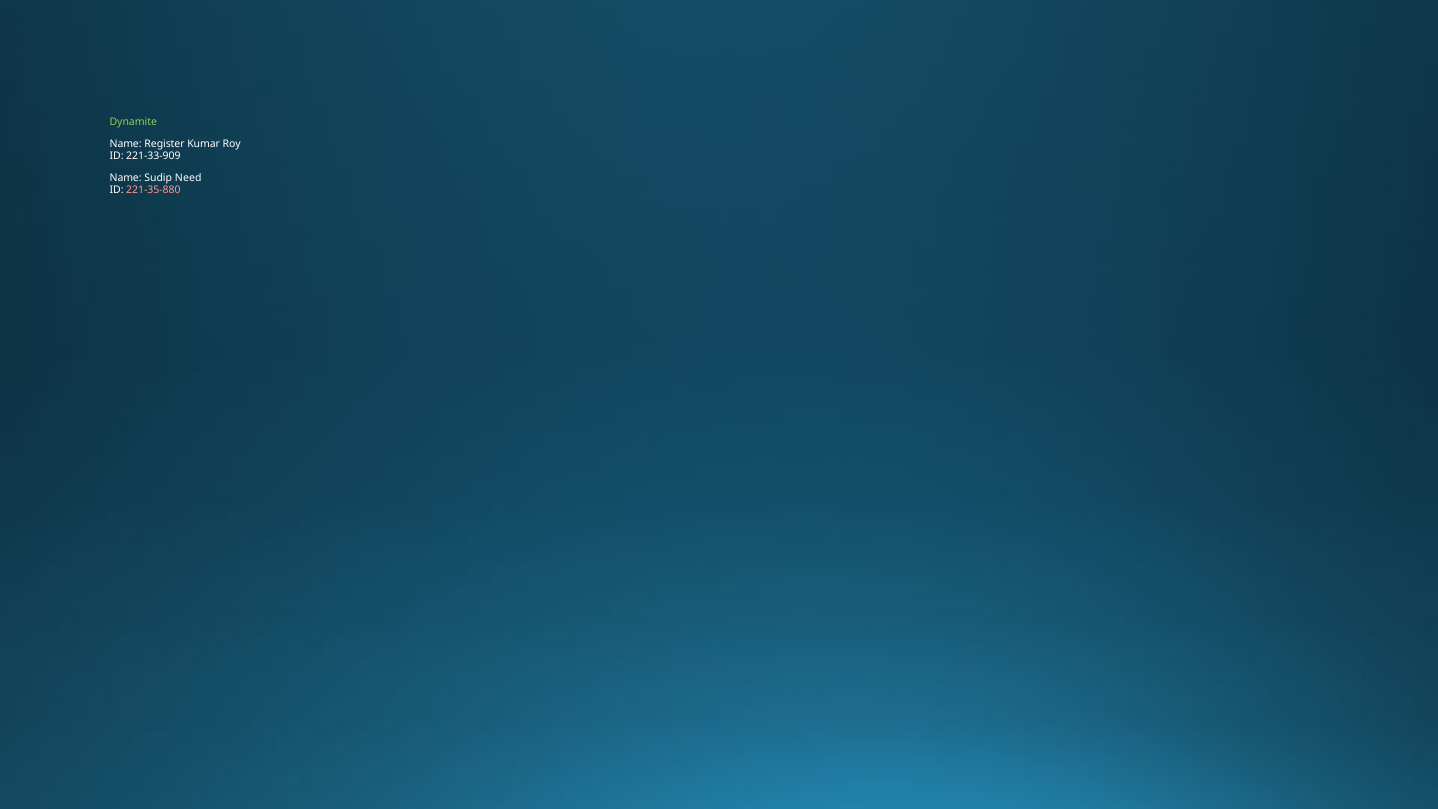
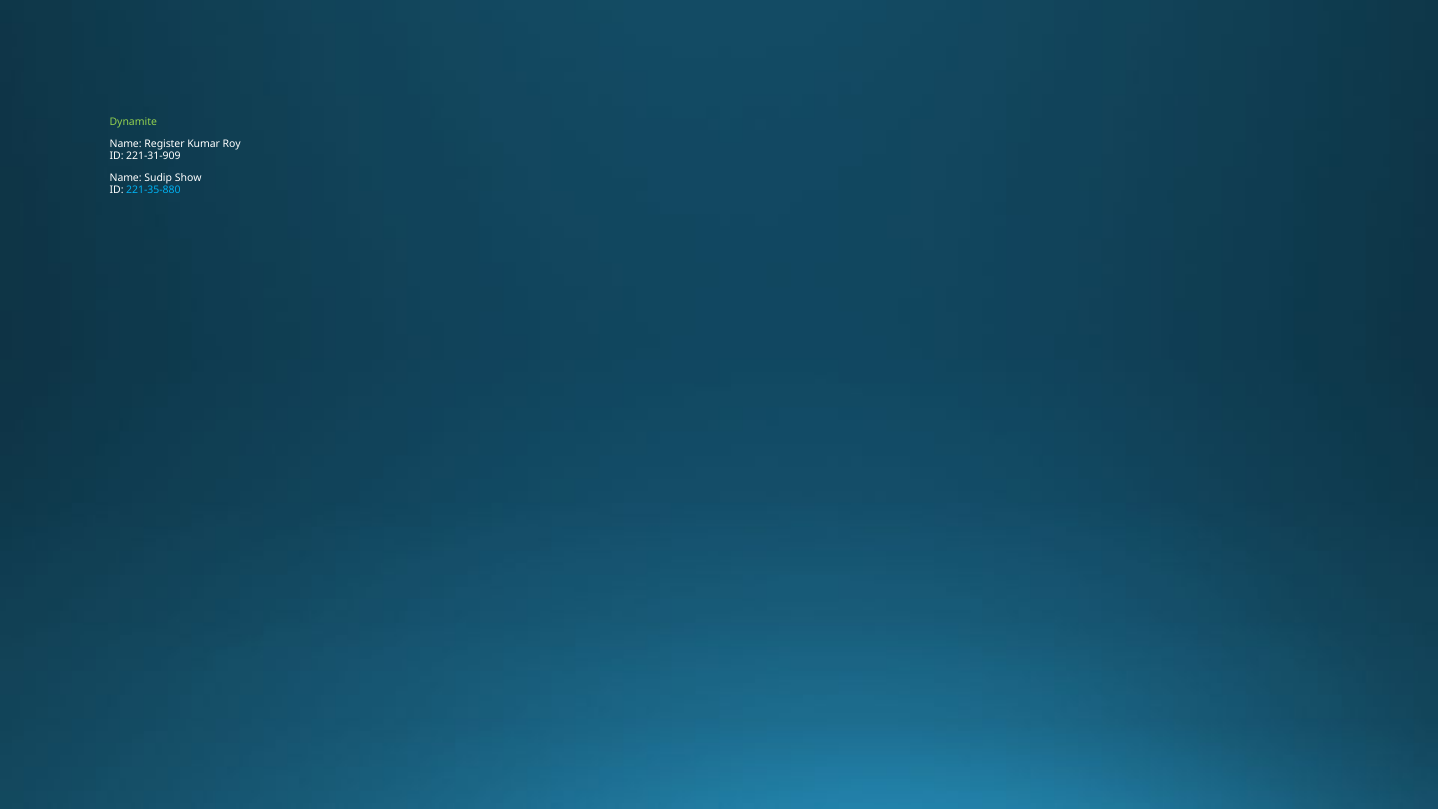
221-33-909: 221-33-909 -> 221-31-909 (153, 156)
Need: Need -> Show (188, 178)
221-35-880 colour: pink -> light blue (153, 190)
